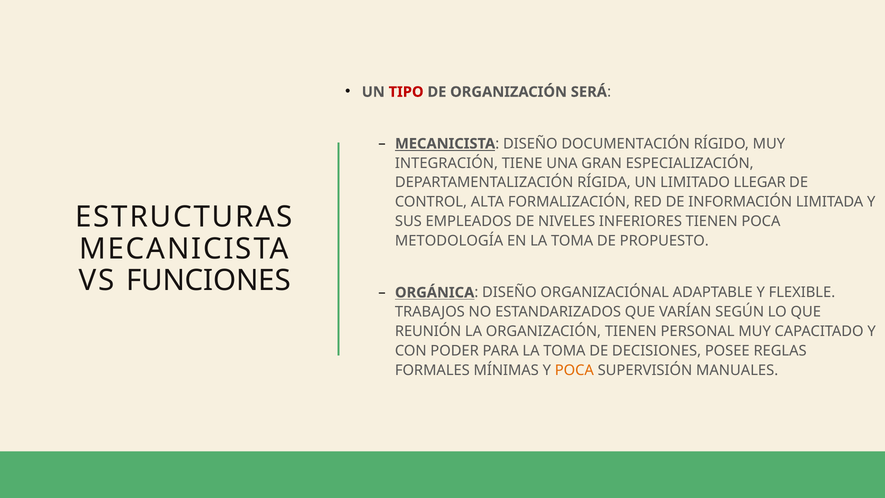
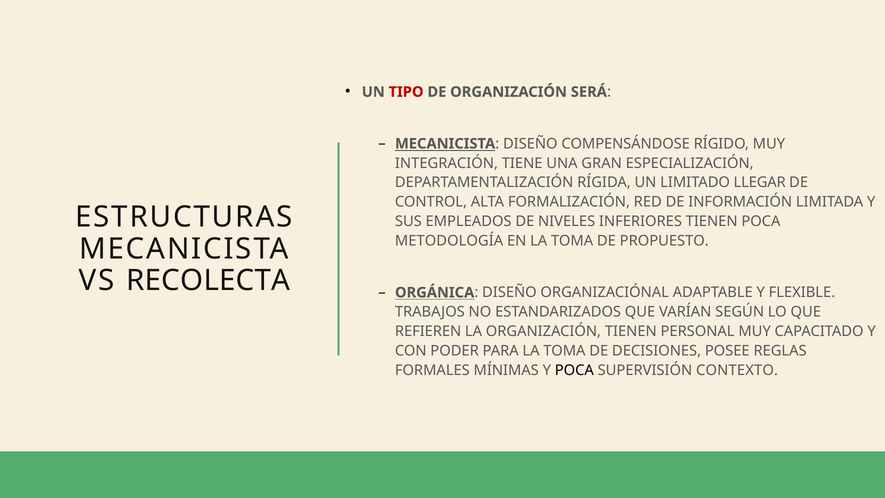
DOCUMENTACIÓN: DOCUMENTACIÓN -> COMPENSÁNDOSE (626, 144)
FUNCIONES: FUNCIONES -> RECOLECTA (208, 281)
REUNIÓN: REUNIÓN -> REFIEREN (428, 331)
POCA colour: orange -> black (574, 370)
MANUALES: MANUALES -> CONTEXTO (737, 370)
